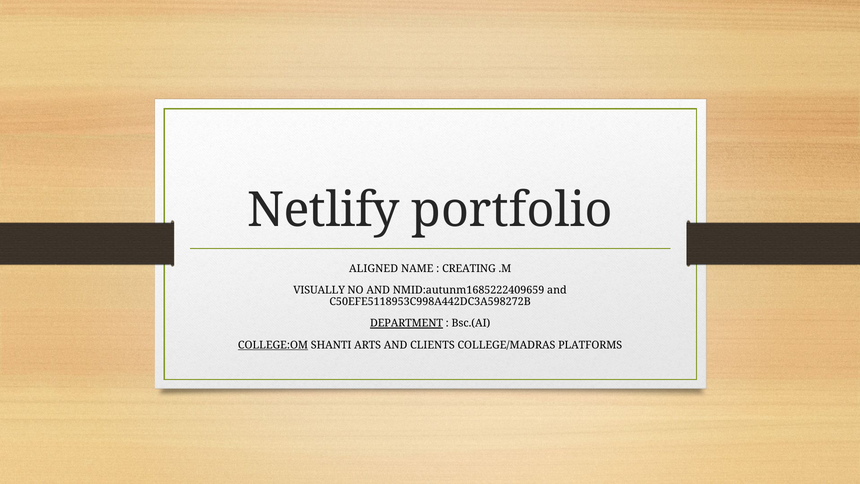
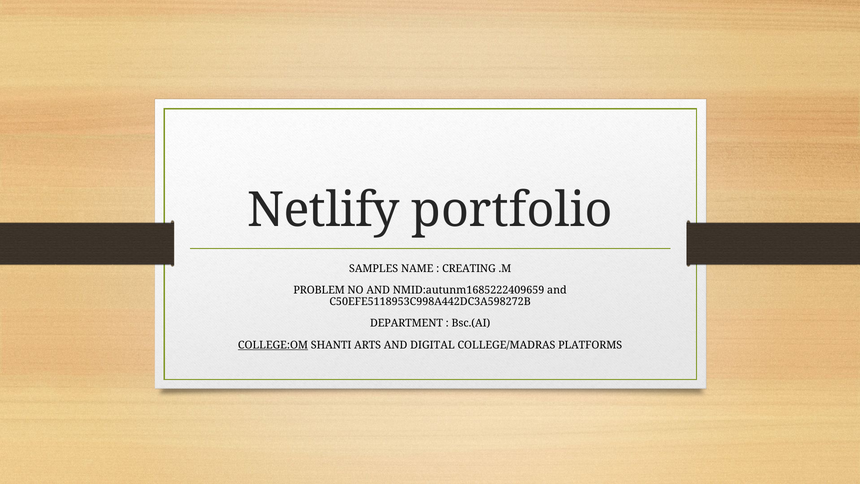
ALIGNED: ALIGNED -> SAMPLES (374, 268)
VISUALLY: VISUALLY -> PROBLEM (319, 290)
DEPARTMENT underline: present -> none (407, 323)
CLIENTS: CLIENTS -> DIGITAL (432, 345)
